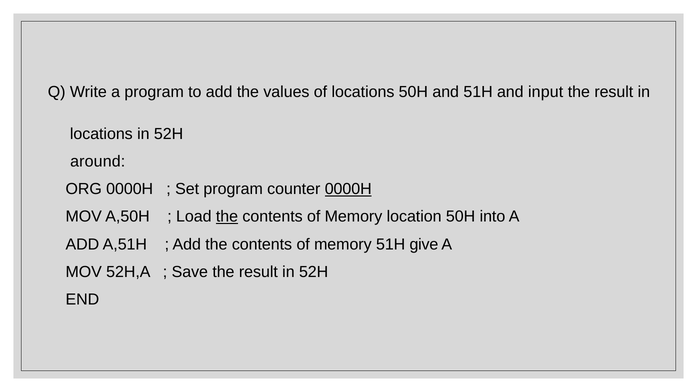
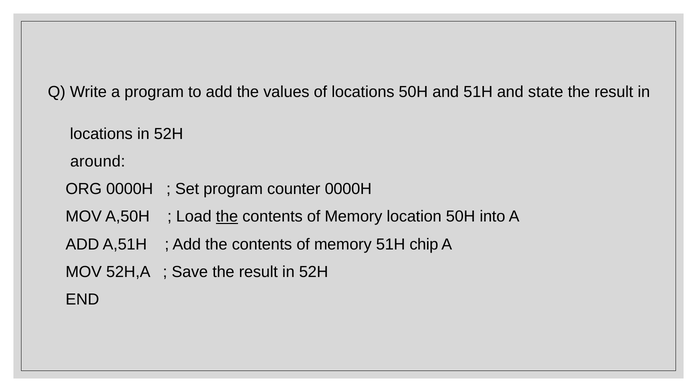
input: input -> state (546, 92)
0000H underline: present -> none (348, 189)
give: give -> chip (424, 244)
